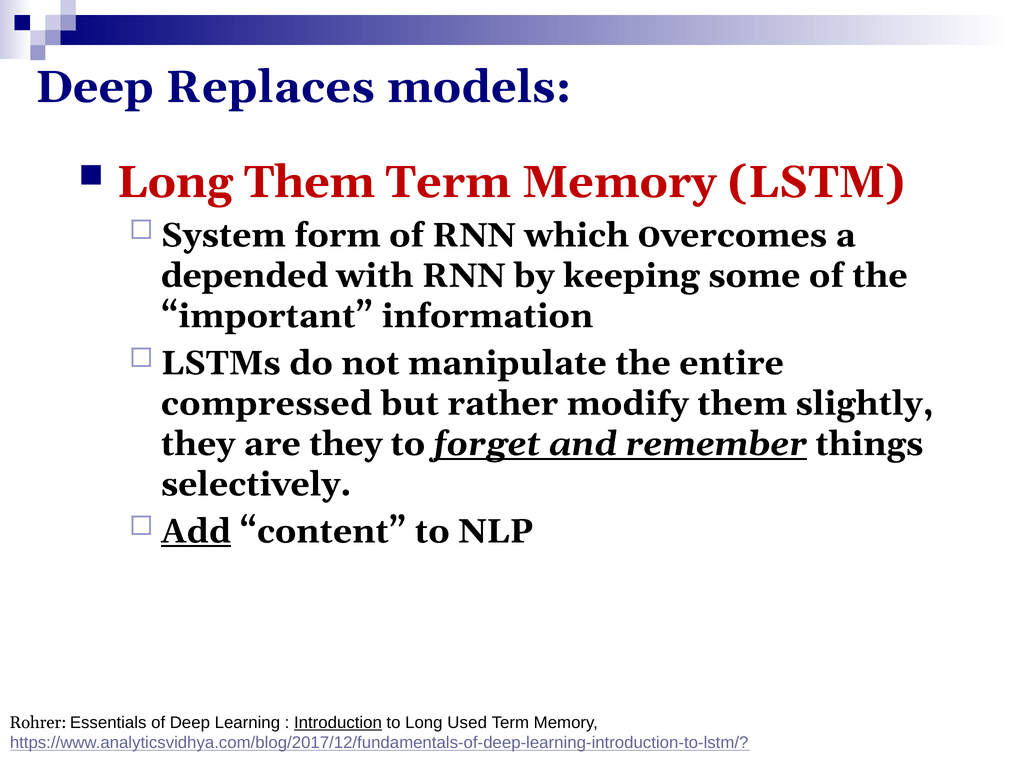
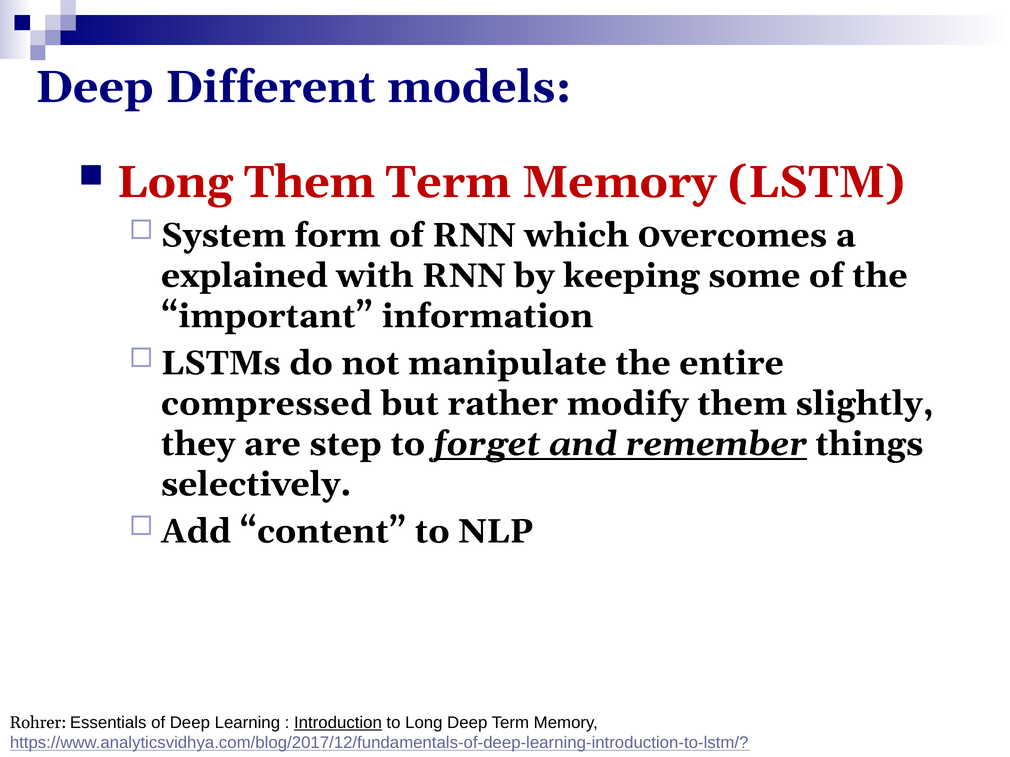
Replaces: Replaces -> Different (270, 87)
depended: depended -> explained (244, 276)
are they: they -> step (346, 444)
Add underline: present -> none (196, 532)
Long Used: Used -> Deep (467, 723)
